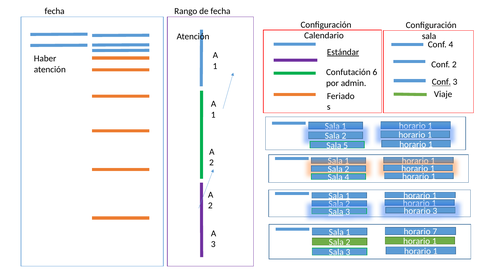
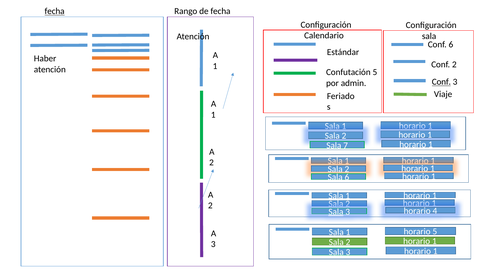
fecha underline: none -> present (55, 11)
Conf 4: 4 -> 6 (451, 44)
Estándar underline: present -> none (343, 52)
Confutación 6: 6 -> 5 (375, 72)
5: 5 -> 7 (346, 145)
Sala 4: 4 -> 6 (347, 177)
horario 3: 3 -> 4 (435, 211)
horario 7: 7 -> 5 (435, 231)
